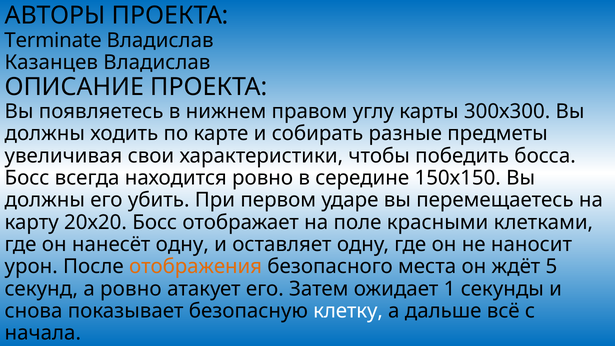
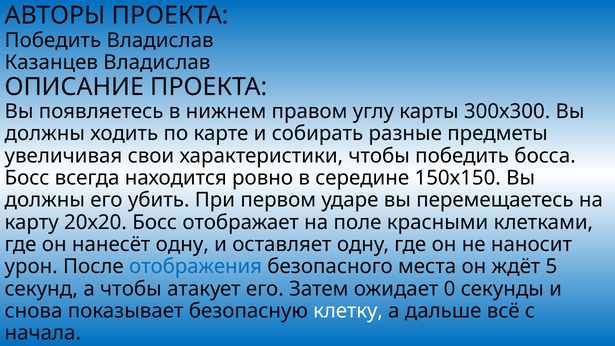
Terminate: Terminate -> Победить (53, 40)
отображения colour: orange -> blue (196, 267)
а ровно: ровно -> чтобы (131, 289)
1: 1 -> 0 (450, 289)
